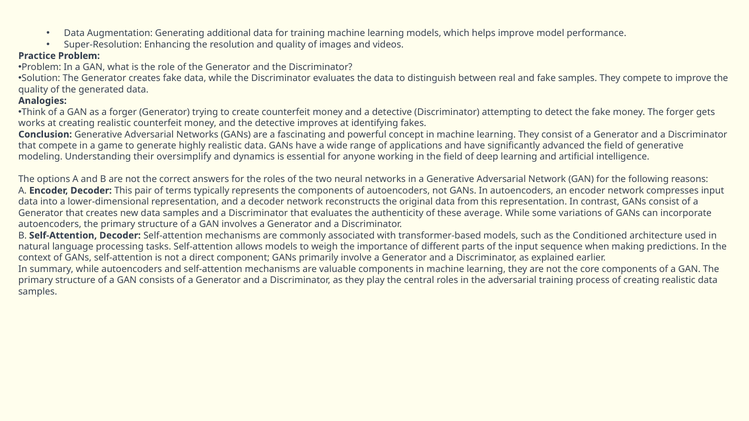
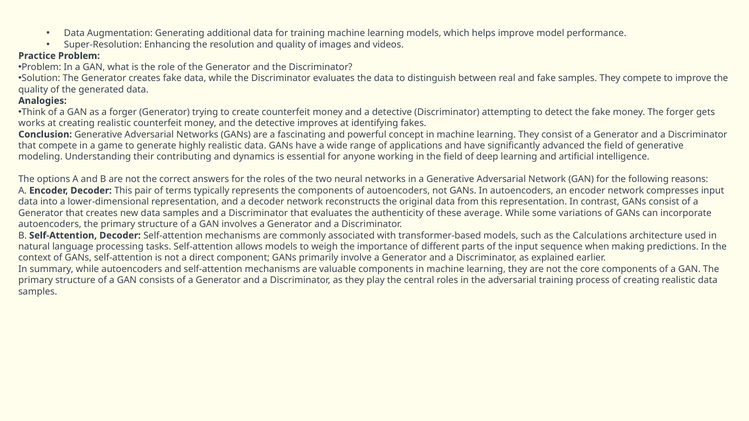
oversimplify: oversimplify -> contributing (184, 157)
Conditioned: Conditioned -> Calculations (600, 236)
